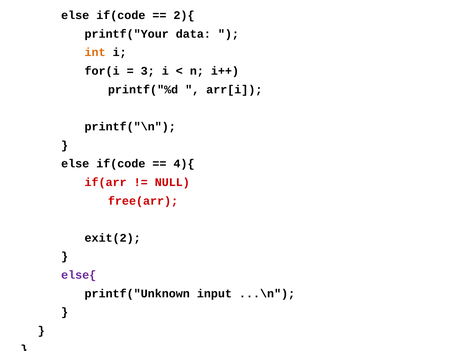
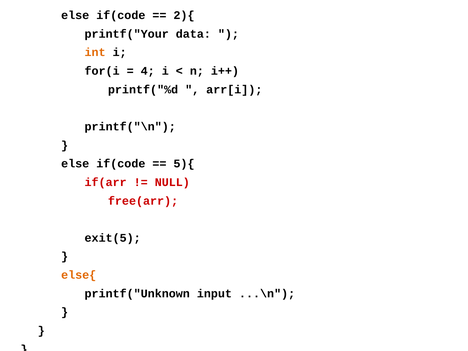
3: 3 -> 4 (148, 71)
4){: 4){ -> 5){ (184, 164)
exit(2: exit(2 -> exit(5 (113, 238)
else{ colour: purple -> orange (79, 275)
